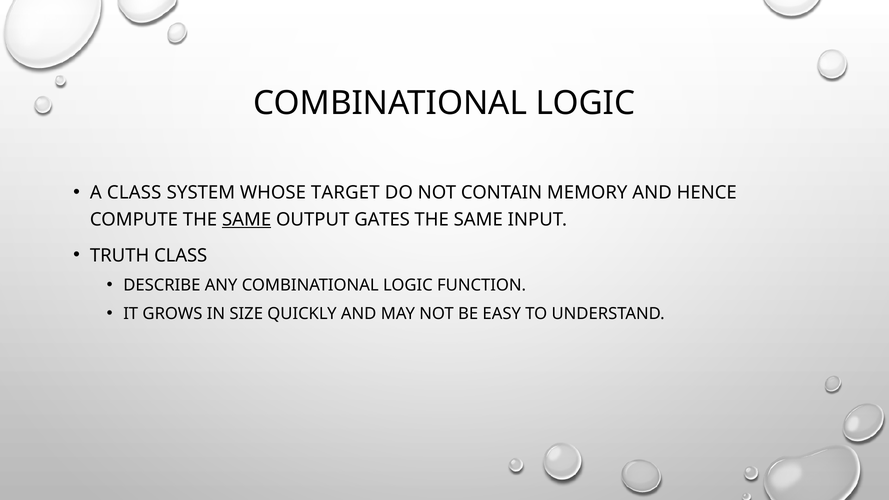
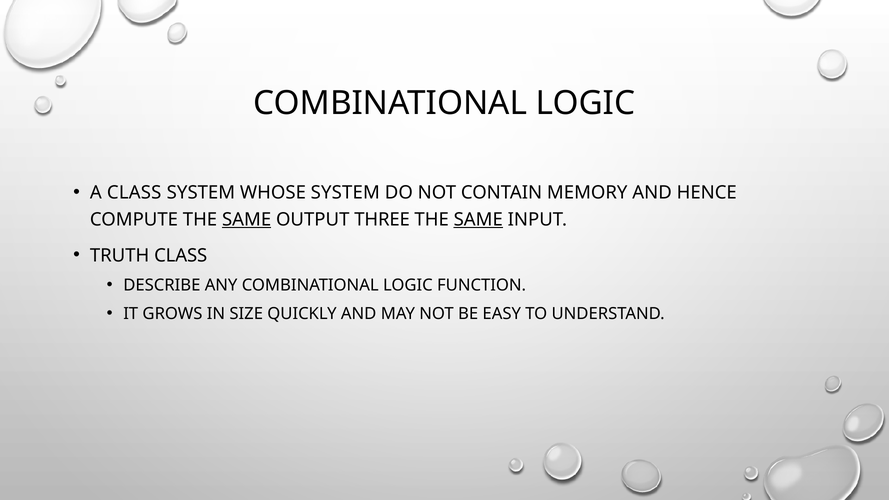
WHOSE TARGET: TARGET -> SYSTEM (345, 193)
GATES: GATES -> THREE (382, 220)
SAME underline: none -> present (478, 220)
